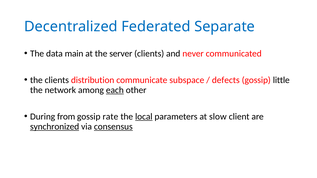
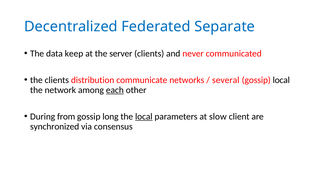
main: main -> keep (74, 54)
subspace: subspace -> networks (187, 80)
defects: defects -> several (226, 80)
gossip little: little -> local (281, 80)
rate: rate -> long (110, 117)
synchronized underline: present -> none (55, 127)
consensus underline: present -> none (113, 127)
